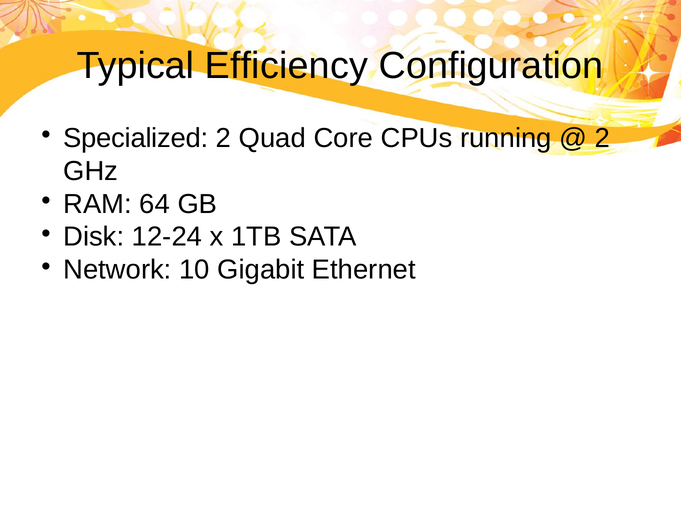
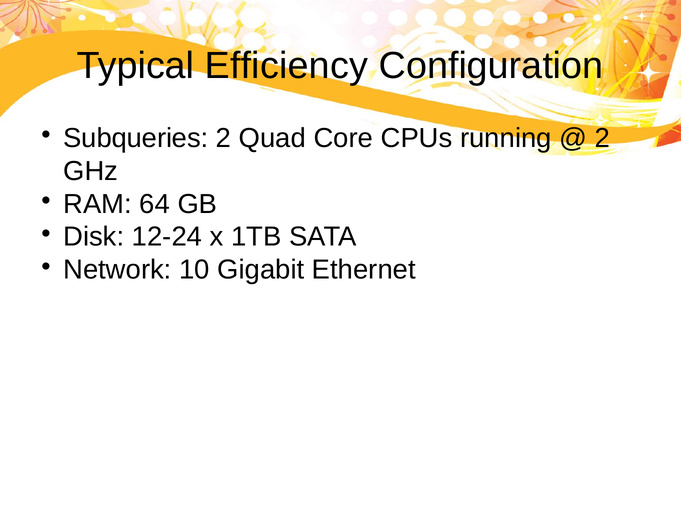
Specialized: Specialized -> Subqueries (136, 138)
